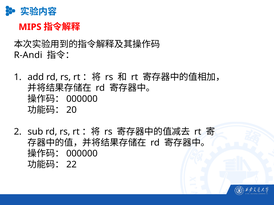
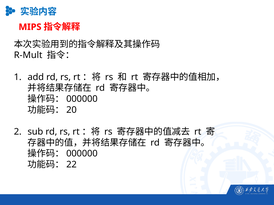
R-Andi: R-Andi -> R-Mult (28, 55)
